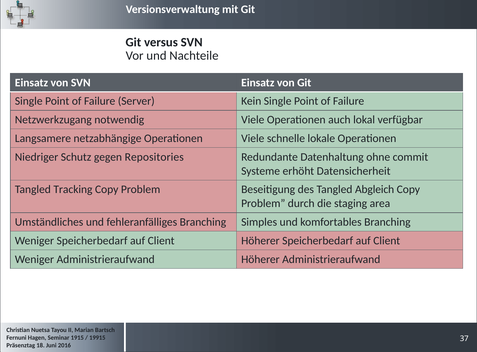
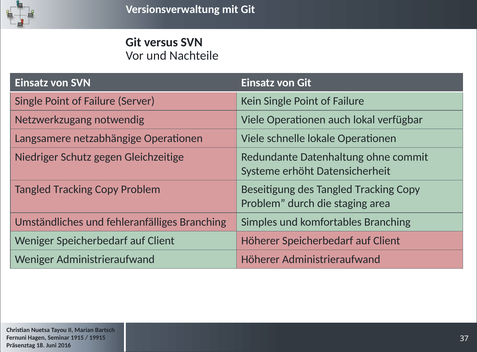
Repositories: Repositories -> Gleichzeitige (154, 157)
des Tangled Abgleich: Abgleich -> Tracking (375, 190)
